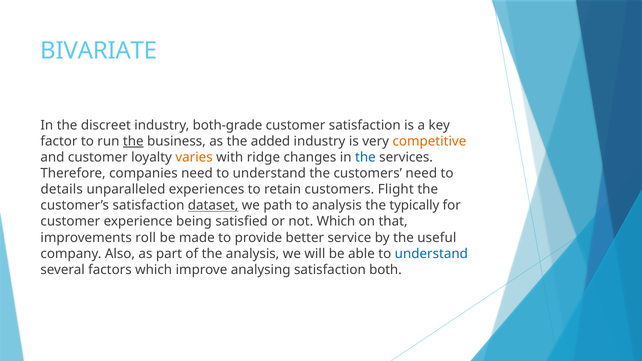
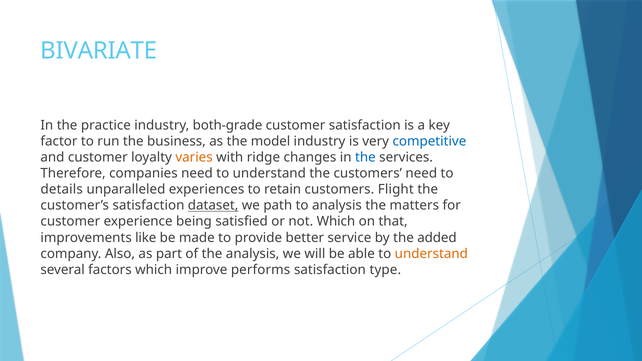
discreet: discreet -> practice (106, 125)
the underline: present -> none (133, 141)
added: added -> model (271, 141)
competitive colour: orange -> blue (429, 141)
typically: typically -> matters (414, 206)
roll: roll -> like (146, 238)
useful: useful -> added (437, 238)
understand colour: blue -> orange (431, 254)
analysing: analysing -> performs (261, 270)
both: both -> type (385, 270)
